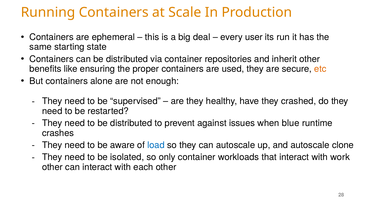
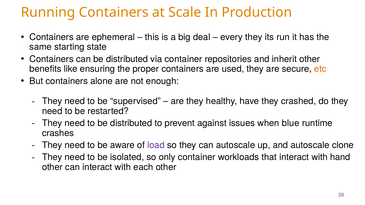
every user: user -> they (254, 37)
load colour: blue -> purple (156, 145)
work: work -> hand (340, 157)
